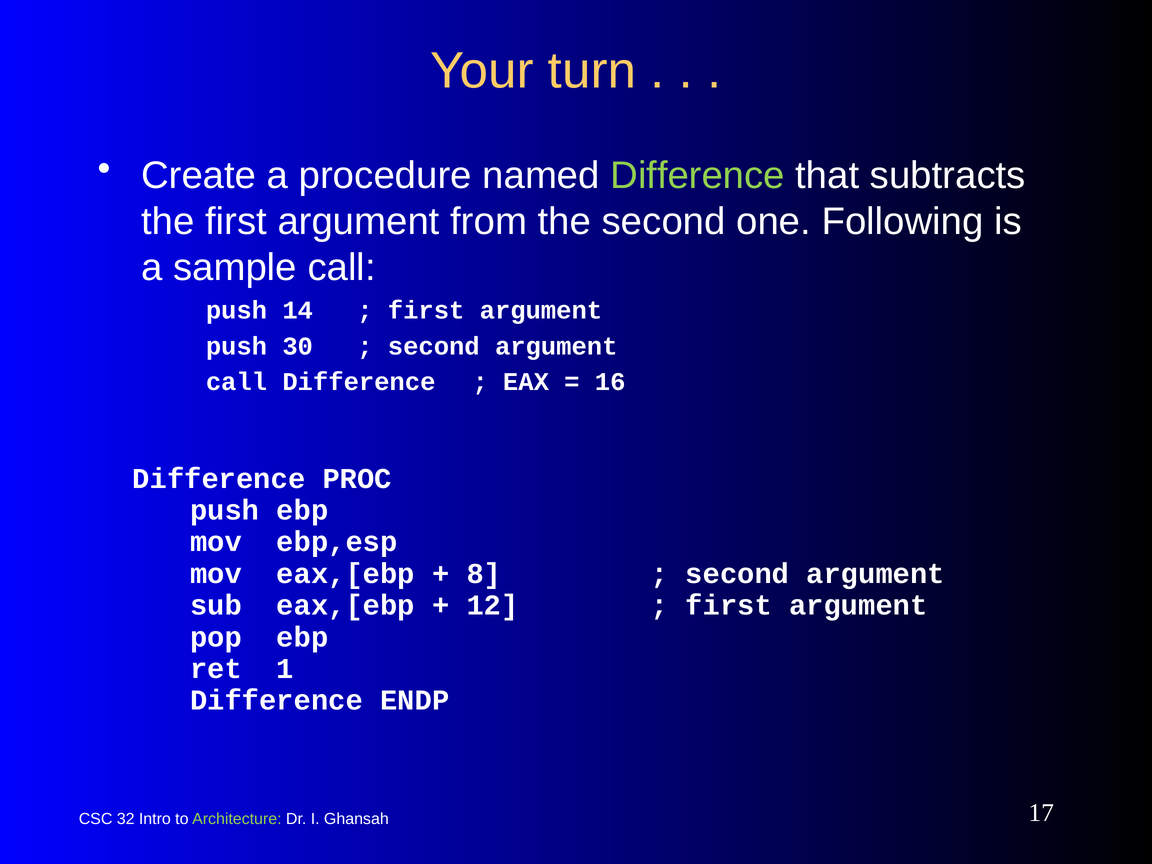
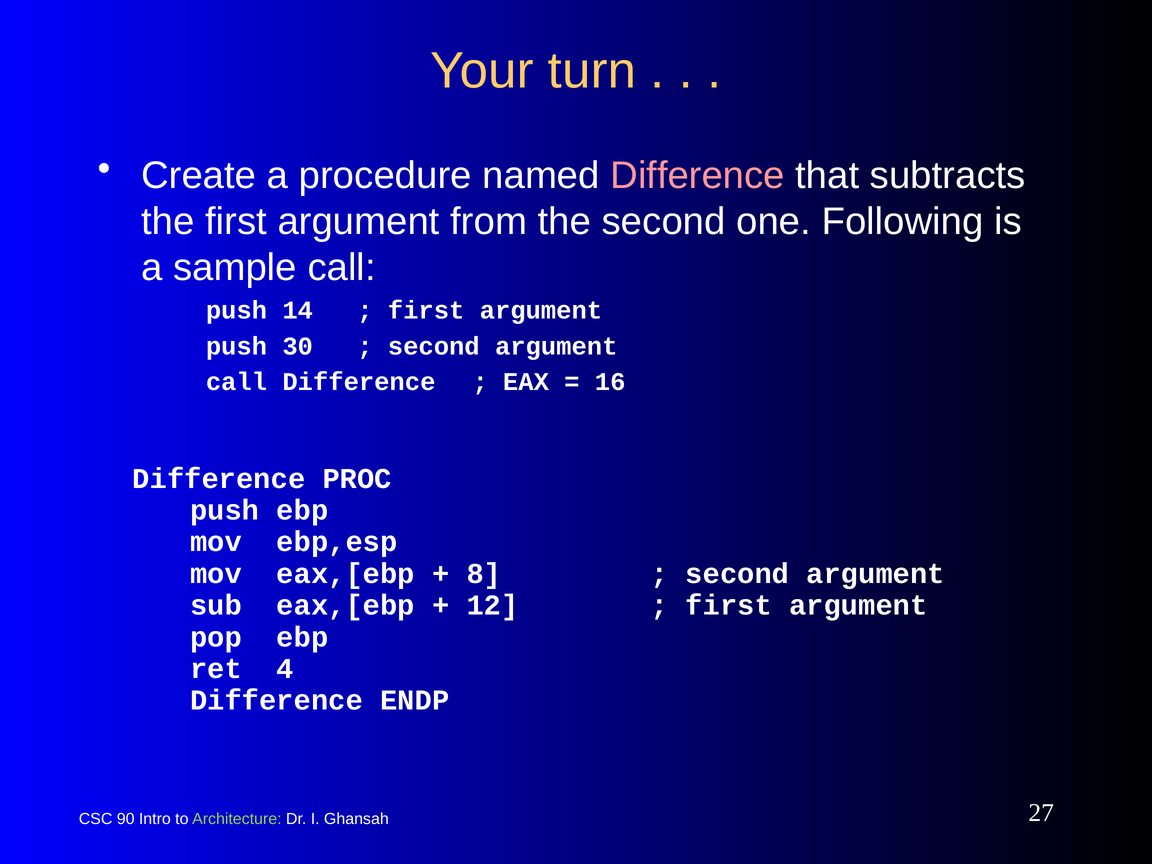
Difference colour: light green -> pink (698, 175)
1: 1 -> 4 (285, 669)
32: 32 -> 90 (126, 819)
17: 17 -> 27 (1041, 813)
